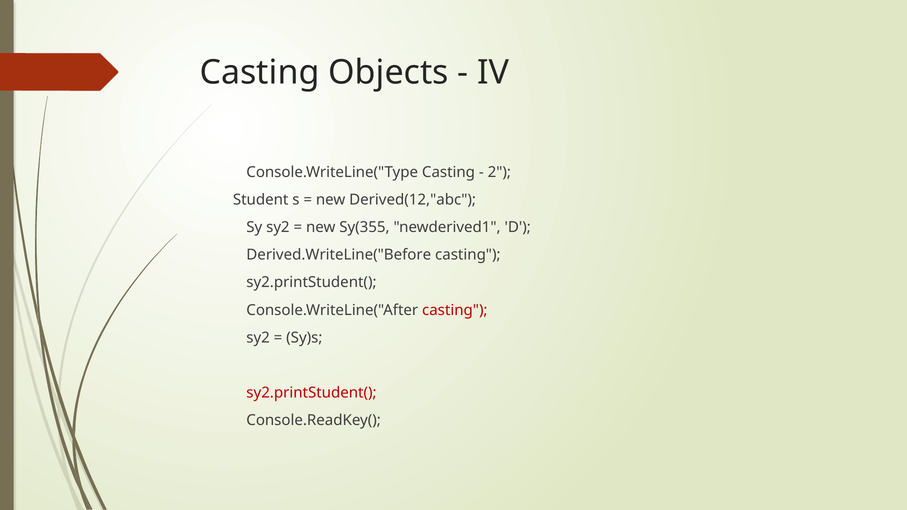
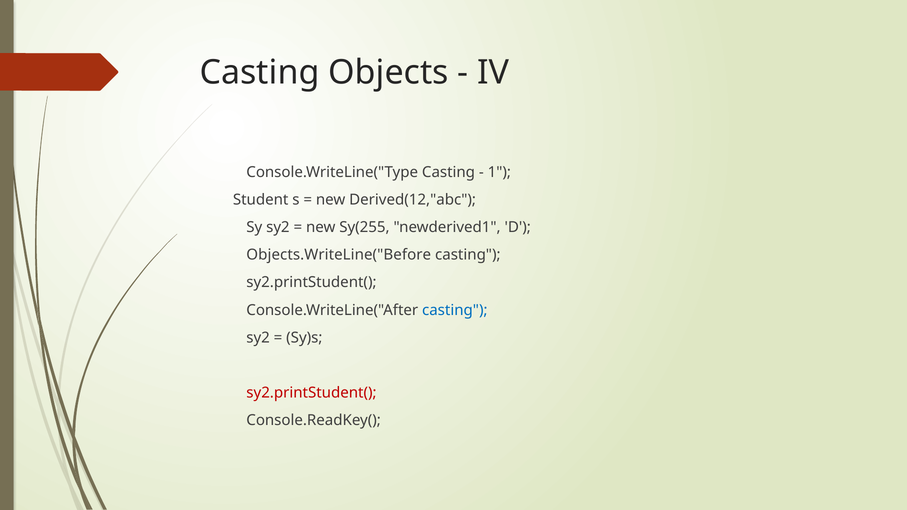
2: 2 -> 1 (499, 172)
Sy(355: Sy(355 -> Sy(255 (364, 227)
Derived.WriteLine("Before: Derived.WriteLine("Before -> Objects.WriteLine("Before (339, 255)
casting colour: red -> blue (455, 310)
